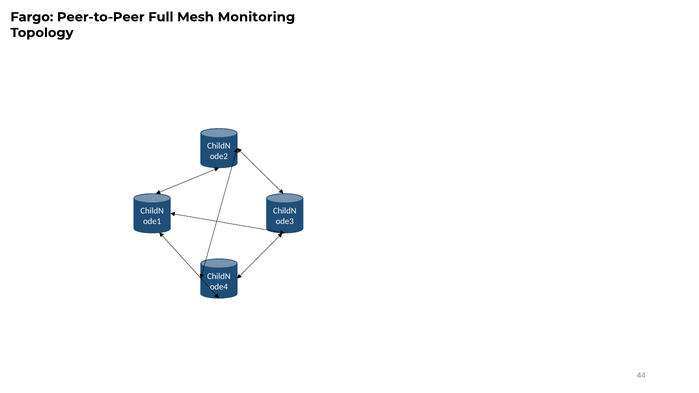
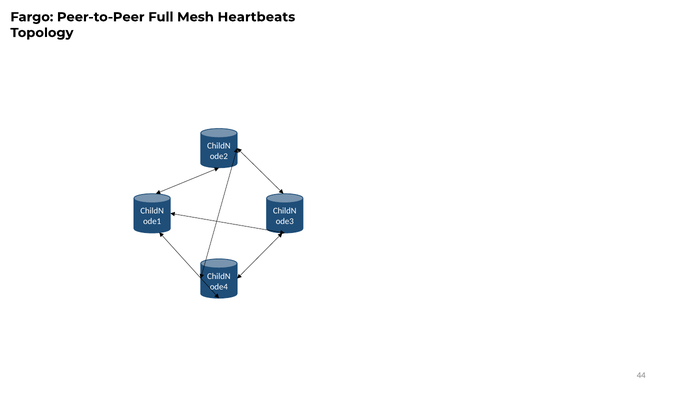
Monitoring: Monitoring -> Heartbeats (256, 17)
